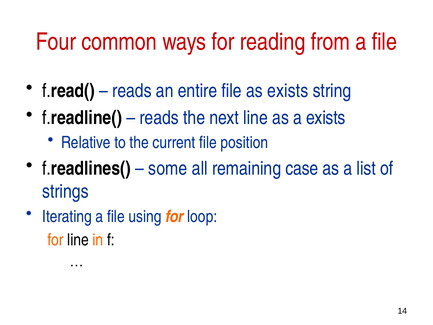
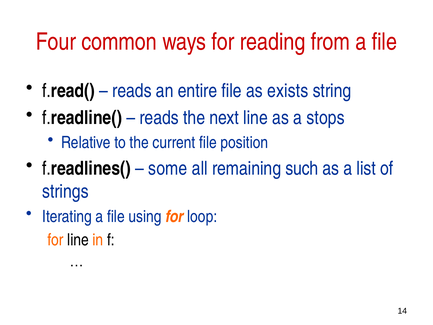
a exists: exists -> stops (326, 118)
case: case -> such (302, 168)
